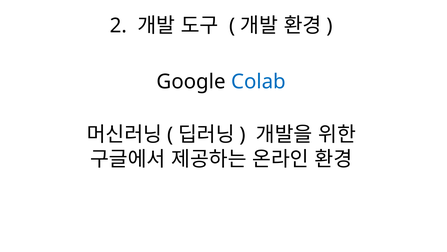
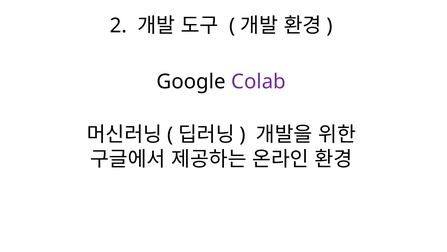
Colab colour: blue -> purple (258, 81)
